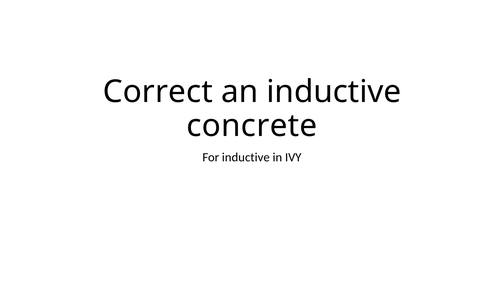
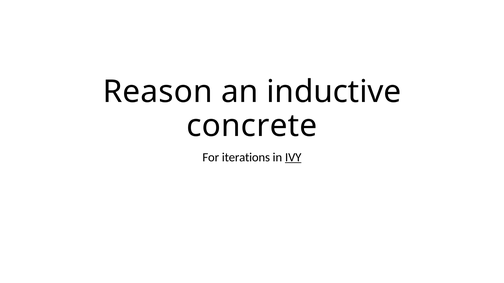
Correct: Correct -> Reason (158, 92)
For inductive: inductive -> iterations (246, 158)
IVY underline: none -> present (293, 158)
